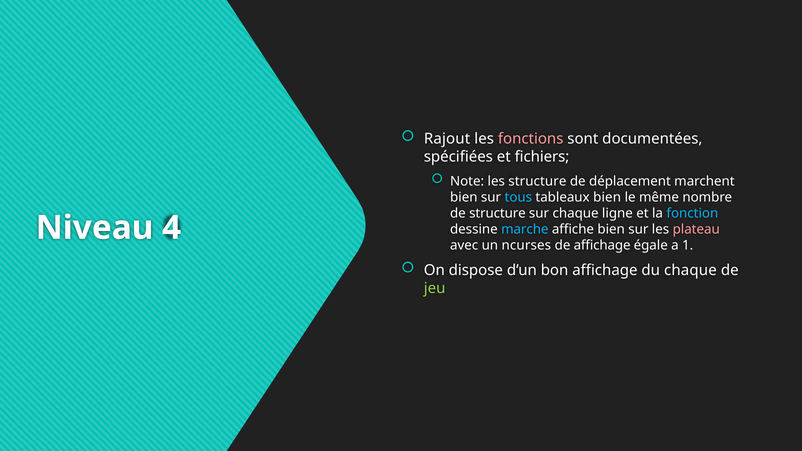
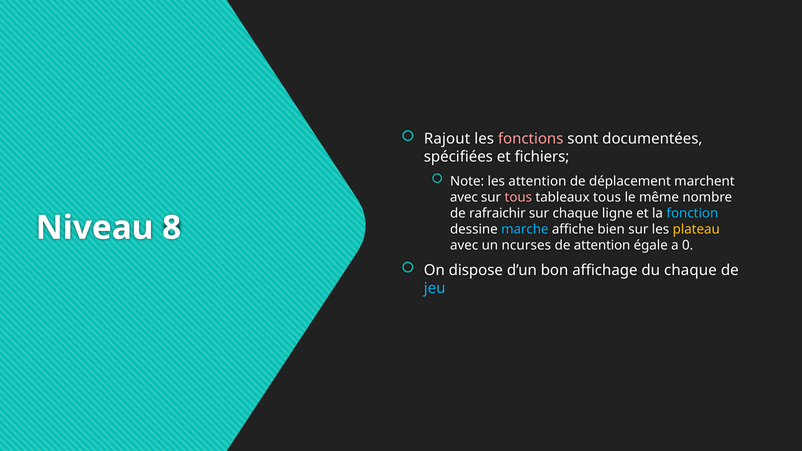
les structure: structure -> attention (537, 181)
bien: bien -> avec (464, 197)
tous colour: light blue -> pink (518, 197)
tableaux bien: bien -> tous (607, 197)
de structure: structure -> rafraichir (497, 213)
4: 4 -> 8 (172, 228)
plateau colour: pink -> yellow (696, 229)
de affichage: affichage -> attention (602, 245)
1: 1 -> 0 (688, 245)
jeu colour: light green -> light blue (435, 288)
